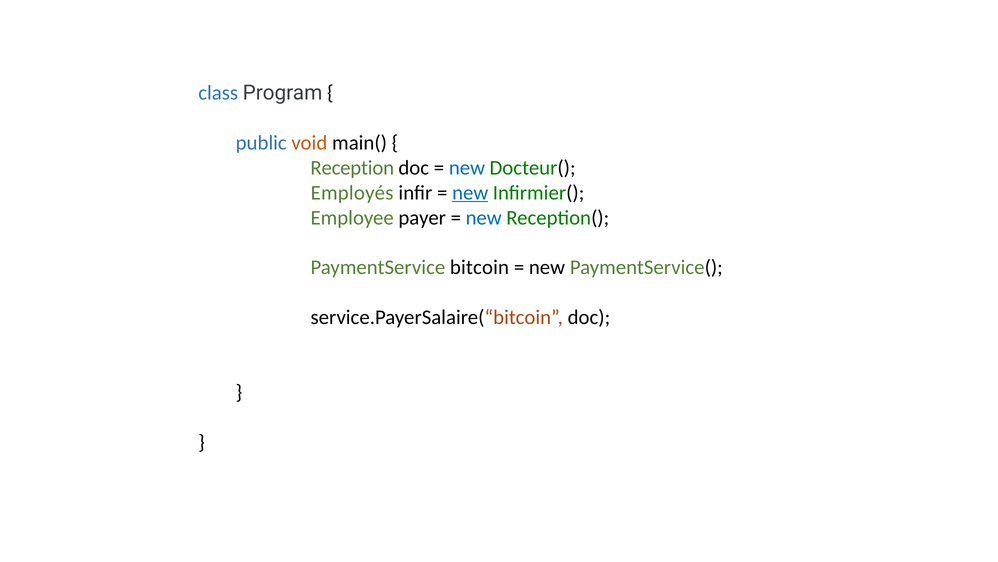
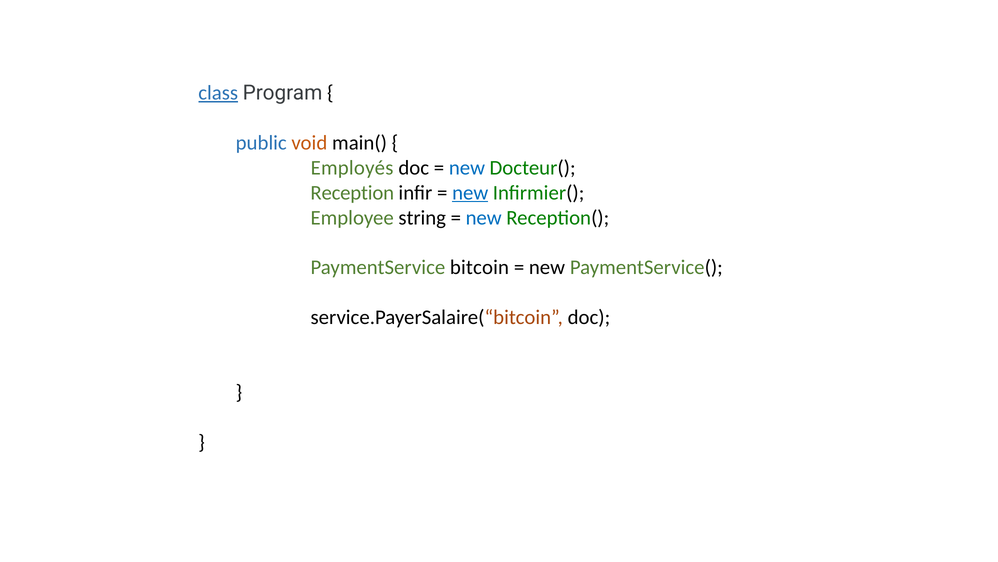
class underline: none -> present (218, 93)
Reception: Reception -> Employés (352, 167)
Employés: Employés -> Reception (352, 192)
payer: payer -> string (422, 217)
